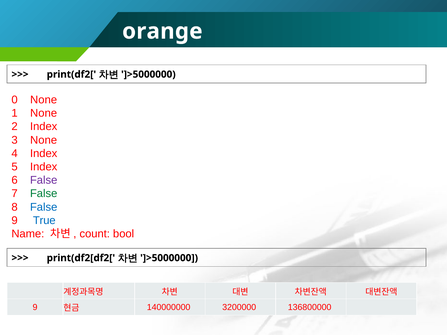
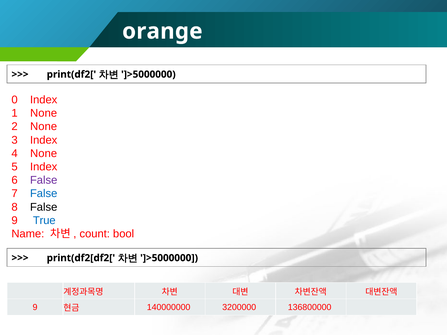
0 None: None -> Index (44, 100)
2 Index: Index -> None (44, 127)
3 None: None -> Index (44, 140)
4 Index: Index -> None (44, 154)
False colour: green -> blue (44, 194)
False colour: blue -> black (44, 207)
